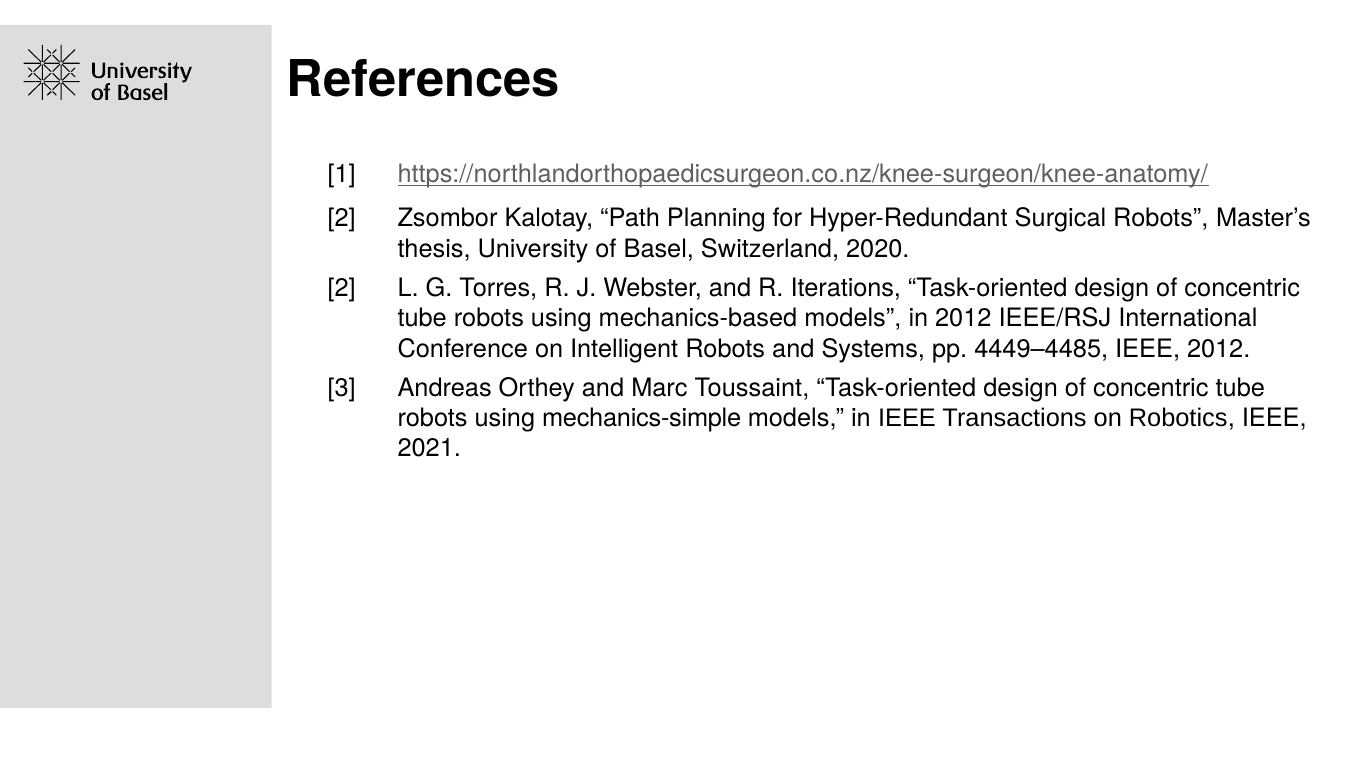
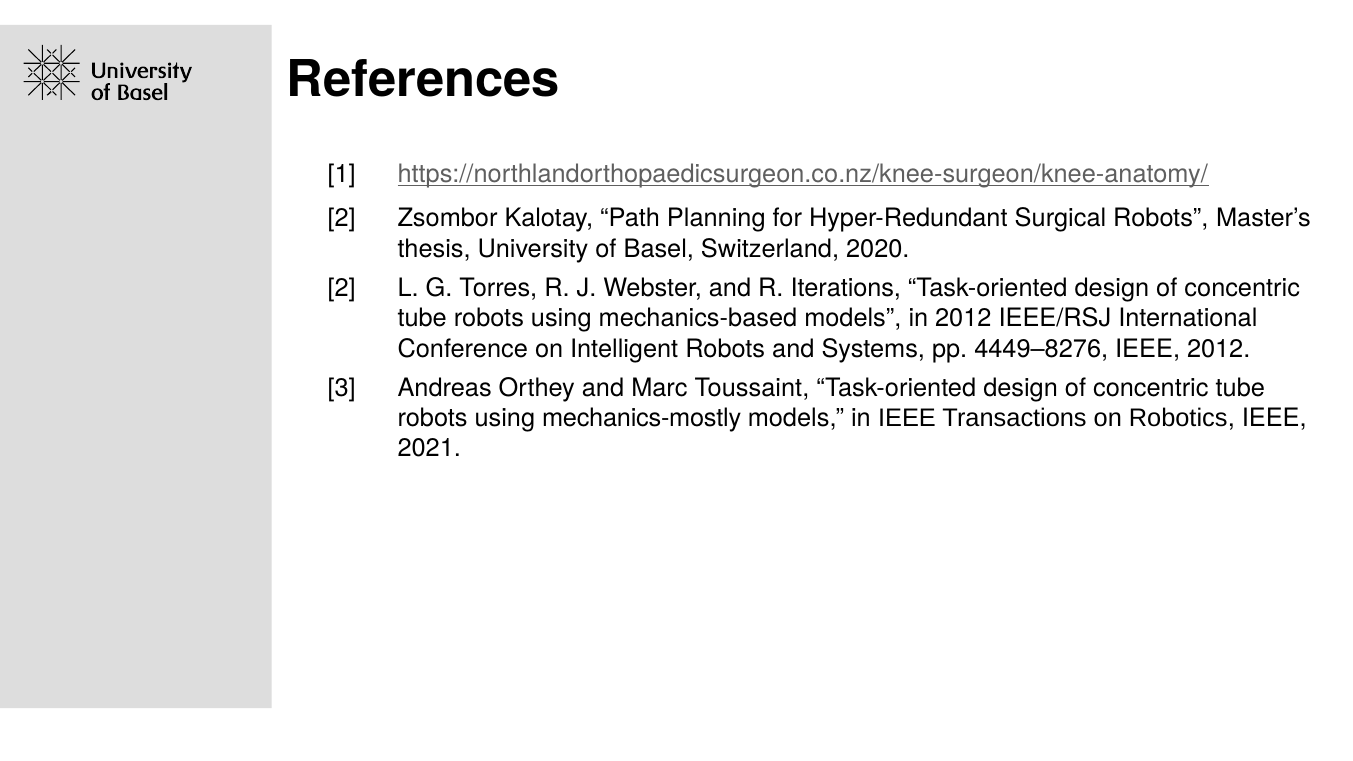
4449–4485: 4449–4485 -> 4449–8276 (1041, 349)
mechanics-simple: mechanics-simple -> mechanics-mostly (642, 418)
